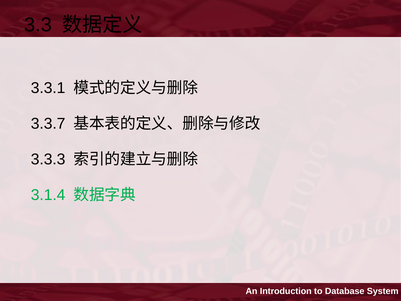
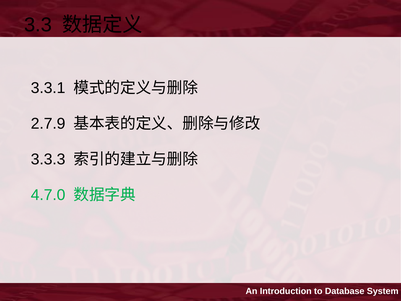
3.3.7: 3.3.7 -> 2.7.9 (48, 124)
3.1.4: 3.1.4 -> 4.7.0 (48, 195)
